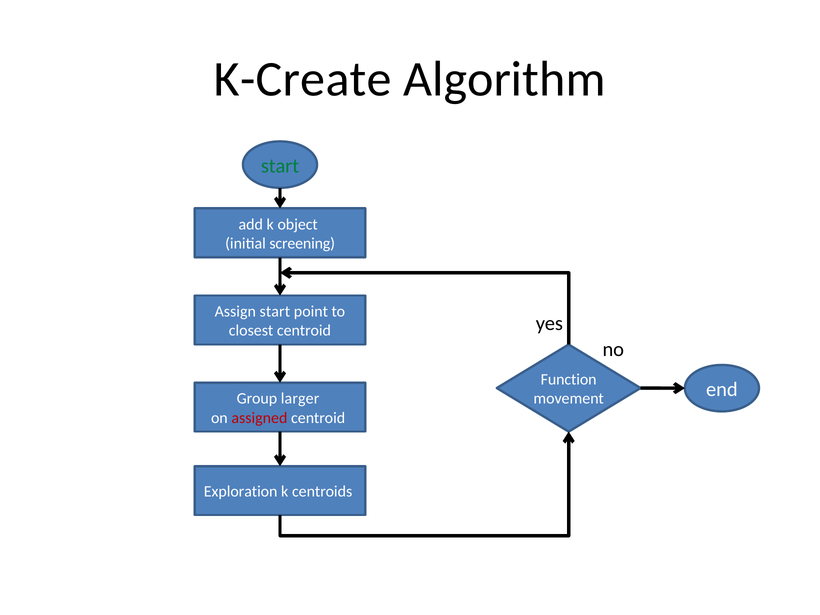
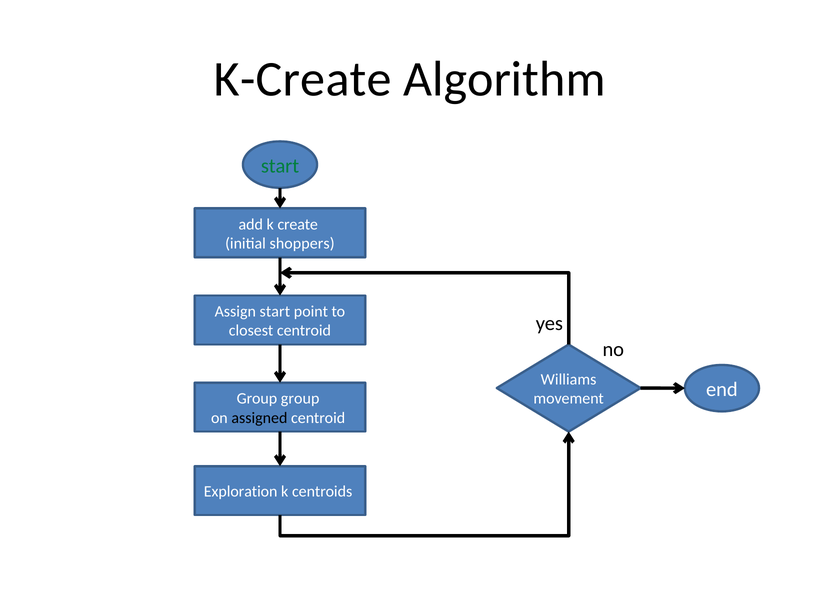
object: object -> create (298, 224)
screening: screening -> shoppers (302, 244)
Function: Function -> Williams (569, 380)
Group larger: larger -> group (300, 399)
assigned colour: red -> black (259, 418)
